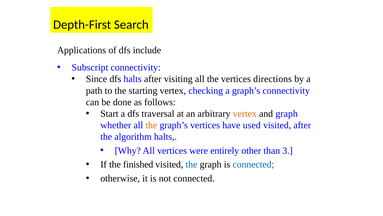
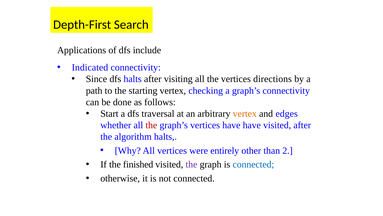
Subscript: Subscript -> Indicated (90, 67)
and graph: graph -> edges (287, 113)
the colour: orange -> red (151, 125)
have used: used -> have (252, 125)
3: 3 -> 2 (288, 150)
the colour: blue -> purple (191, 164)
